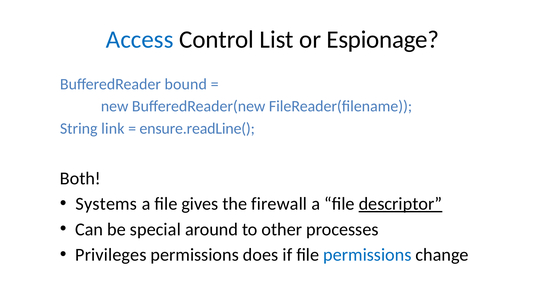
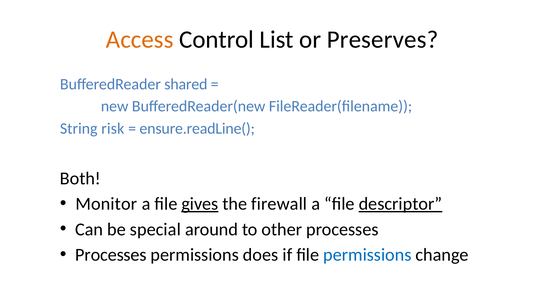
Access colour: blue -> orange (140, 40)
Espionage: Espionage -> Preserves (383, 40)
bound: bound -> shared (186, 84)
link: link -> risk (113, 129)
Systems: Systems -> Monitor (106, 204)
gives underline: none -> present (200, 204)
Privileges: Privileges -> Processes (111, 254)
